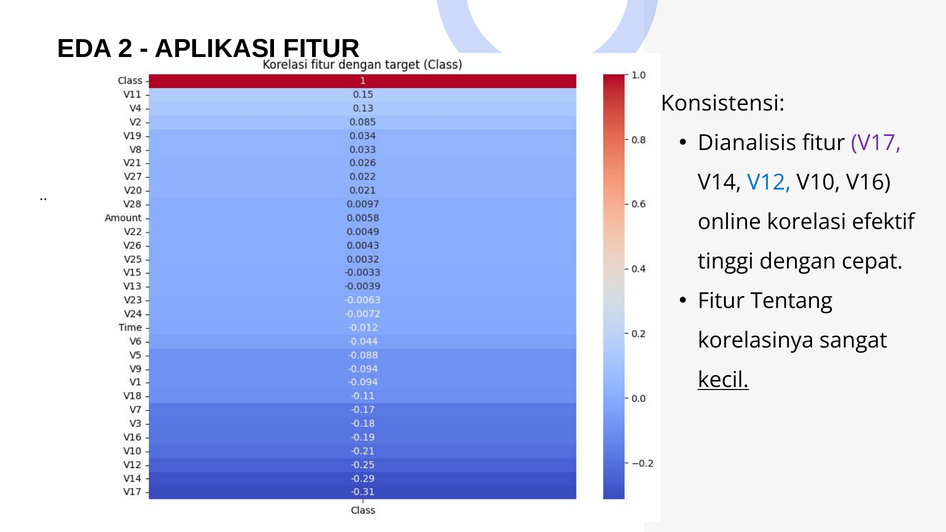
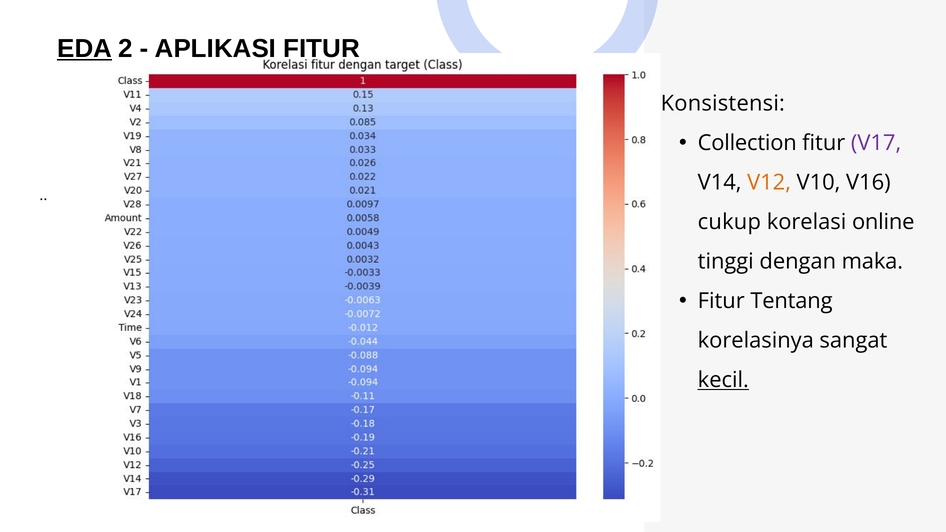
EDA underline: none -> present (85, 49)
Dianalisis: Dianalisis -> Collection (747, 143)
V12 colour: blue -> orange (769, 183)
online: online -> cukup (729, 222)
efektif: efektif -> online (883, 222)
cepat: cepat -> maka (872, 262)
